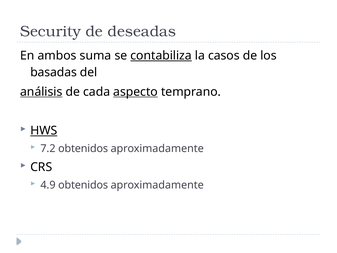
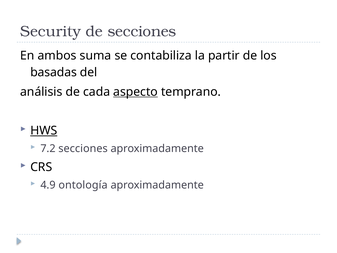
de deseadas: deseadas -> secciones (142, 31)
contabiliza underline: present -> none (161, 56)
casos: casos -> partir (224, 56)
análisis underline: present -> none (41, 92)
7.2 obtenidos: obtenidos -> secciones (83, 148)
4.9 obtenidos: obtenidos -> ontología (83, 185)
